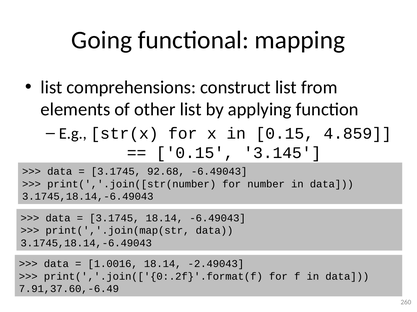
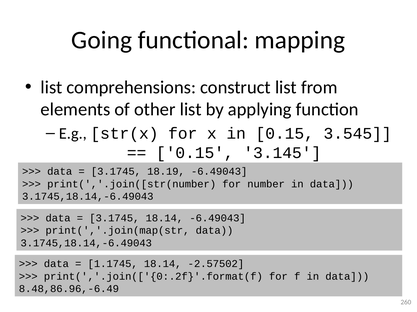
4.859: 4.859 -> 3.545 (358, 134)
92.68: 92.68 -> 18.19 (166, 172)
1.0016: 1.0016 -> 1.1745 (113, 264)
-2.49043: -2.49043 -> -2.57502 (216, 264)
7.91,37.60,-6.49: 7.91,37.60,-6.49 -> 8.48,86.96,-6.49 (69, 290)
